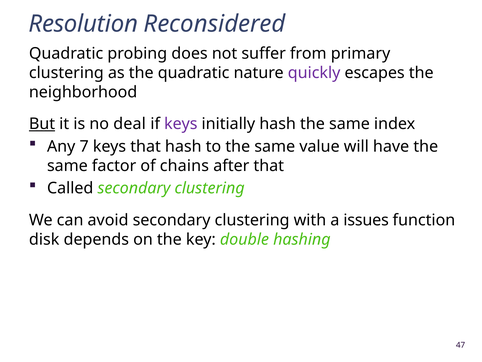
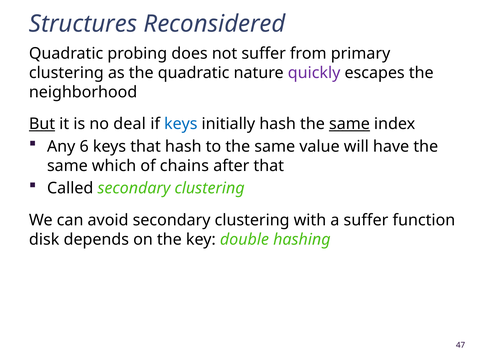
Resolution: Resolution -> Structures (83, 24)
keys colour: purple -> blue (181, 124)
same underline: none -> present (349, 124)
7: 7 -> 6 (84, 146)
factor: factor -> which (114, 166)
a issues: issues -> suffer (366, 220)
